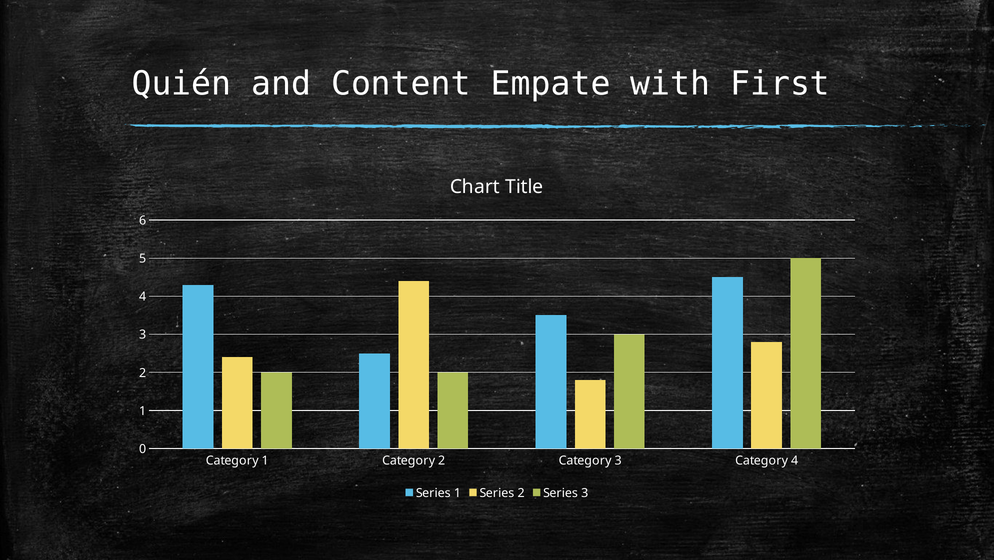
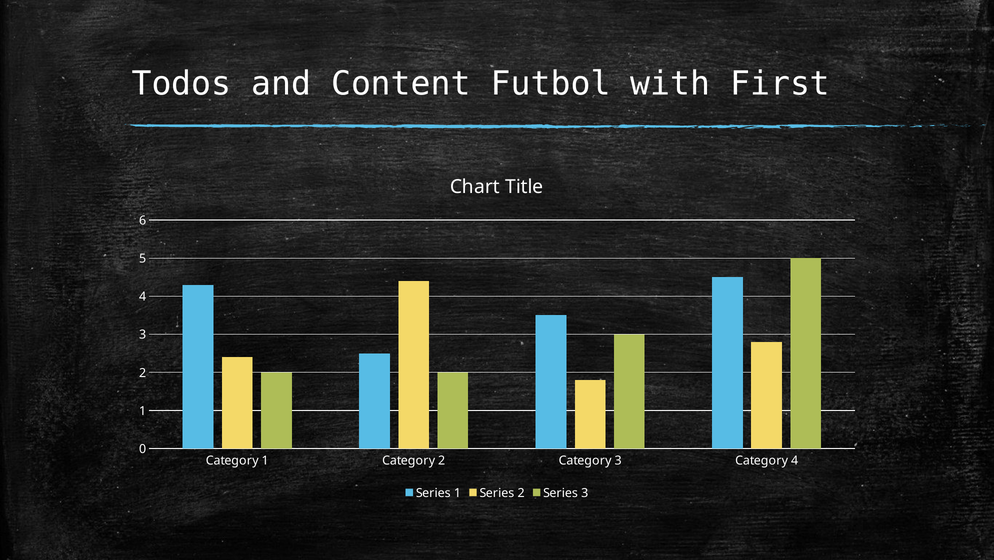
Quién: Quién -> Todos (181, 84)
Empate: Empate -> Futbol (551, 84)
